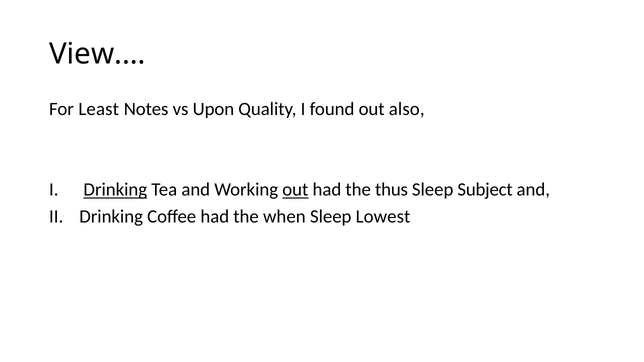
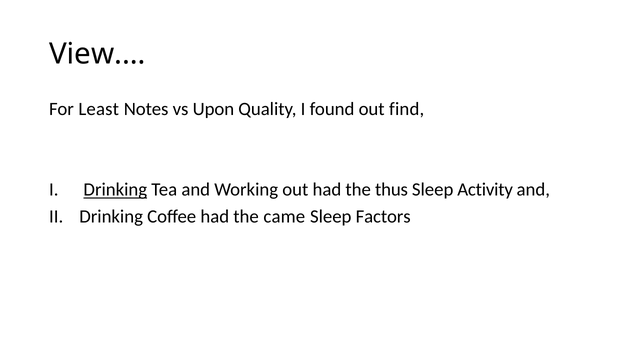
also: also -> find (407, 109)
out underline: present -> none (295, 190)
Subject: Subject -> Activity (485, 190)
when: when -> came (284, 217)
Lowest: Lowest -> Factors (383, 217)
